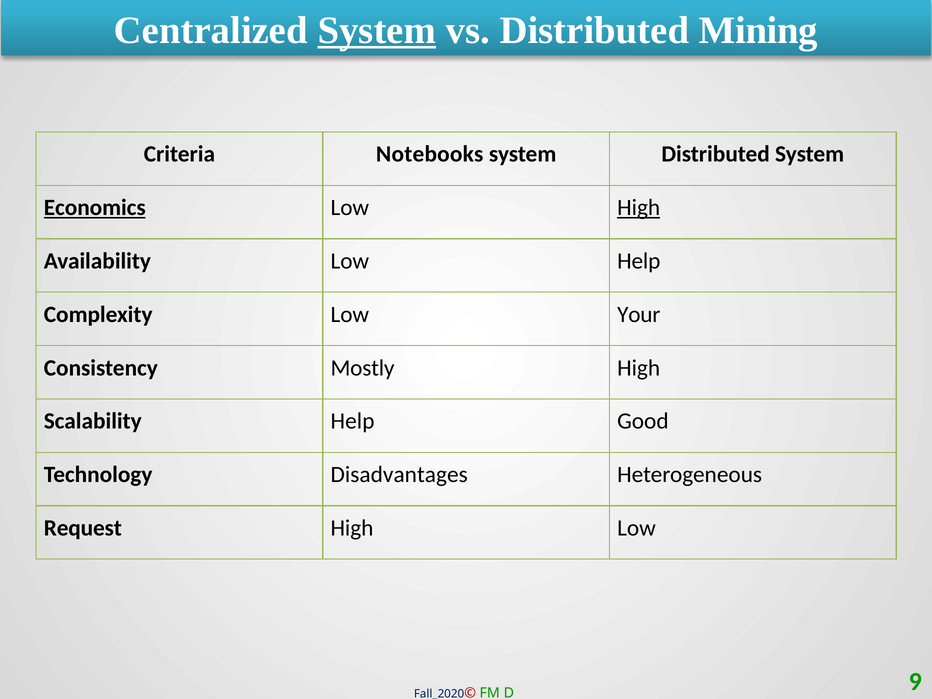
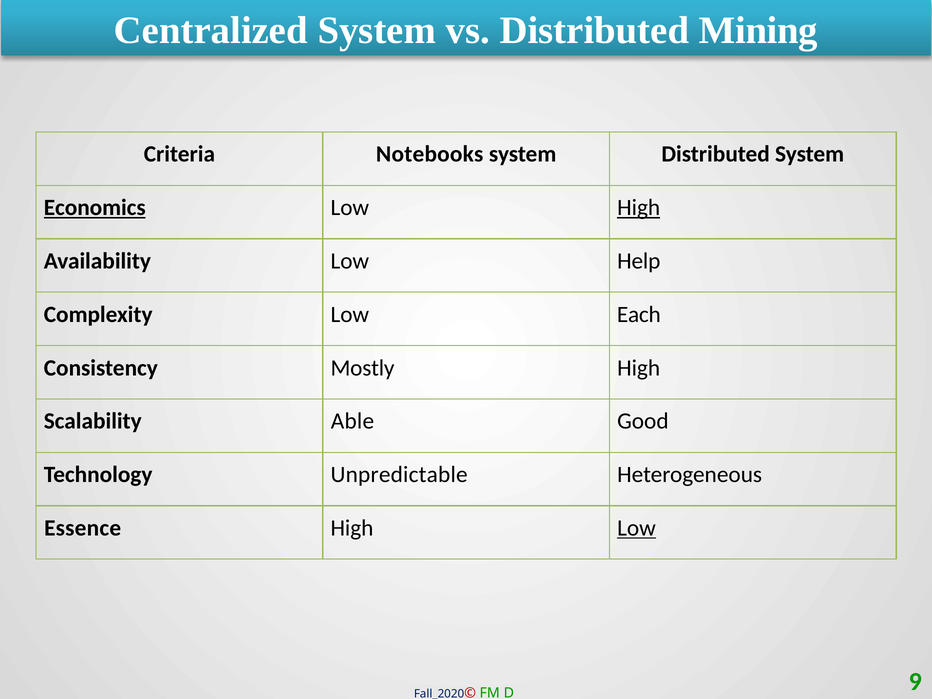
System underline: present -> none (377, 31)
Your: Your -> Each (639, 314)
Scalability Help: Help -> Able (352, 421)
Disadvantages: Disadvantages -> Unpredictable (399, 475)
Request: Request -> Essence (83, 528)
Low underline: none -> present (637, 528)
